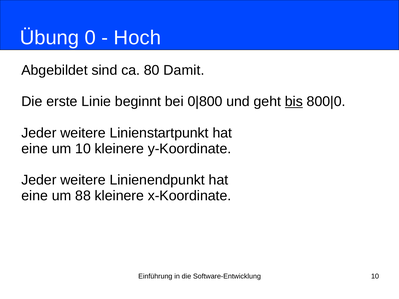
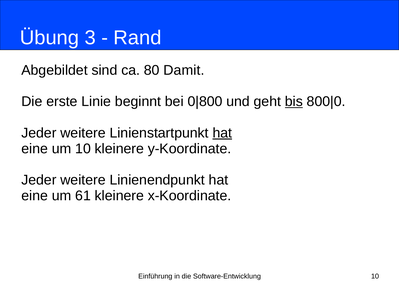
0: 0 -> 3 (90, 38)
Hoch: Hoch -> Rand (137, 38)
hat underline: none -> present (222, 133)
88: 88 -> 61 (83, 196)
